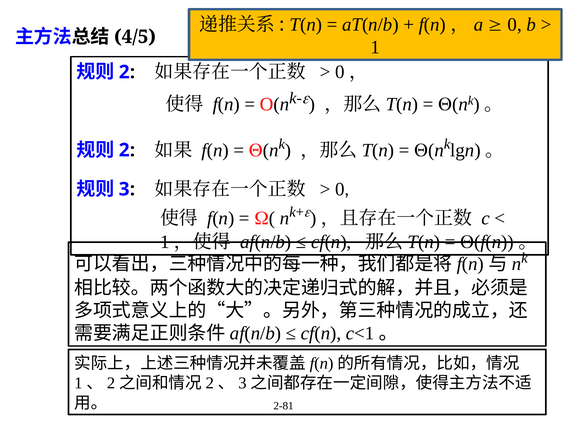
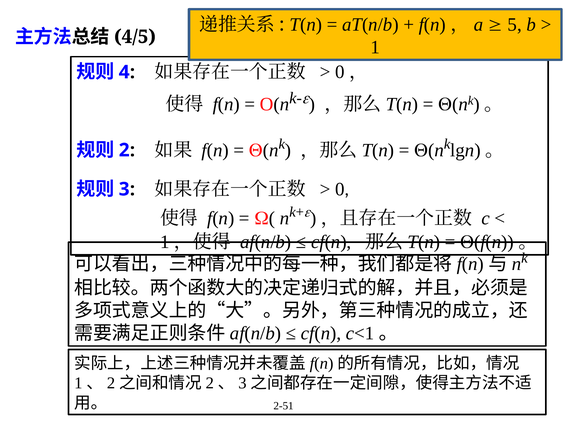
0: 0 -> 5 (515, 25)
2: 2 -> 4 (124, 72)
2-81: 2-81 -> 2-51 (284, 406)
